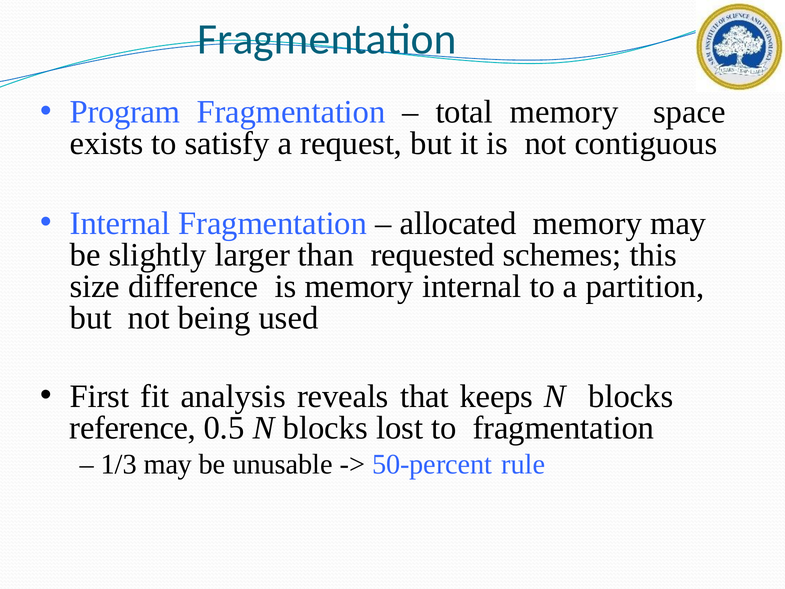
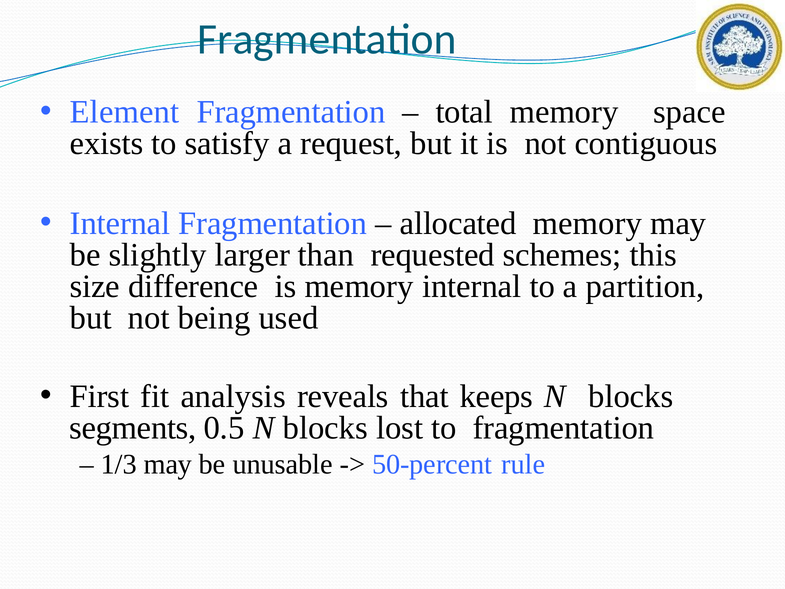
Program: Program -> Element (125, 112)
reference: reference -> segments (133, 428)
